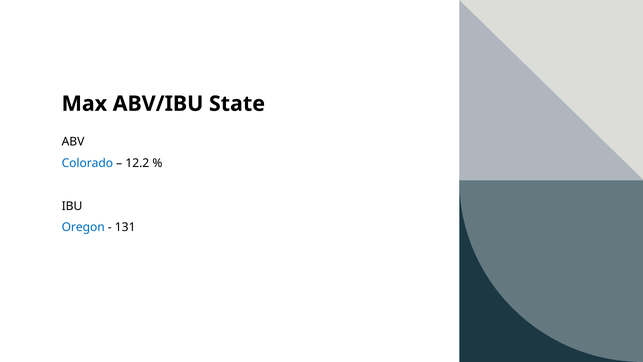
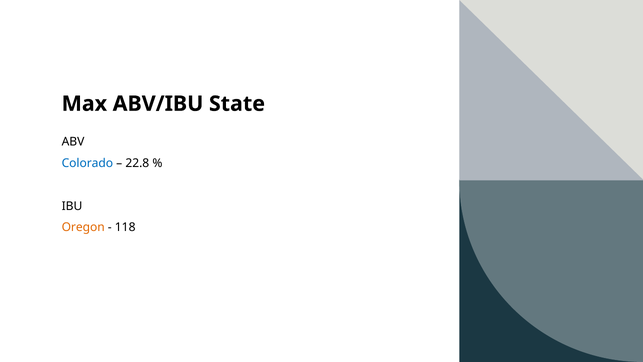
12.2: 12.2 -> 22.8 (137, 163)
Oregon colour: blue -> orange (83, 227)
131: 131 -> 118 (125, 227)
